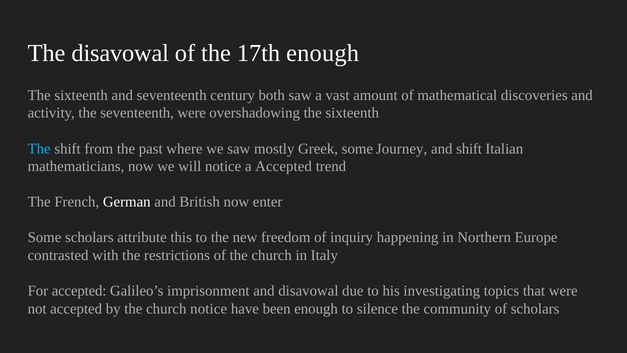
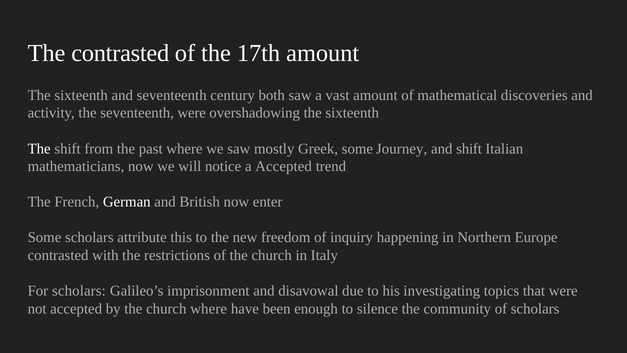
The disavowal: disavowal -> contrasted (120, 53)
17th enough: enough -> amount (323, 53)
The colour: light blue -> white (39, 149)
For accepted: accepted -> scholars (79, 291)
church notice: notice -> where (209, 308)
